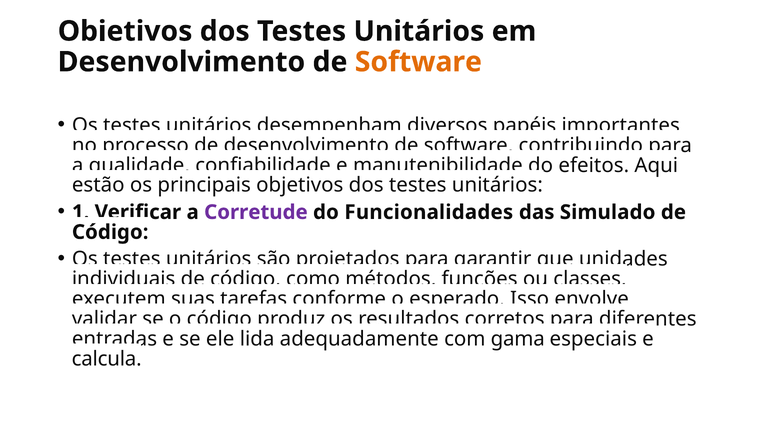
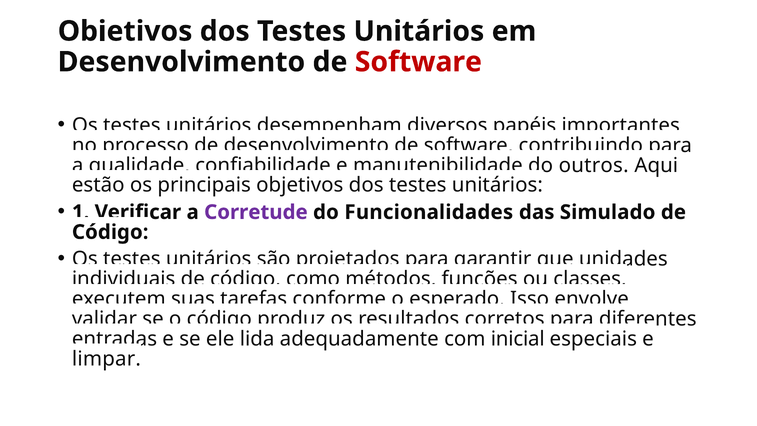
Software colour: orange -> red (418, 62)
efeitos: efeitos -> outros (594, 165)
gama: gama -> inicial (518, 339)
calcula: calcula -> limpar (106, 359)
